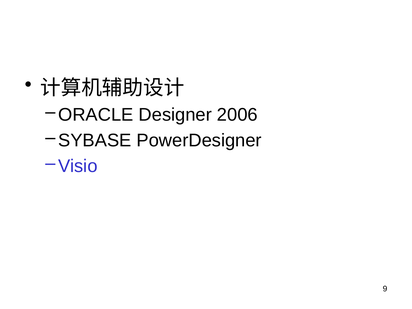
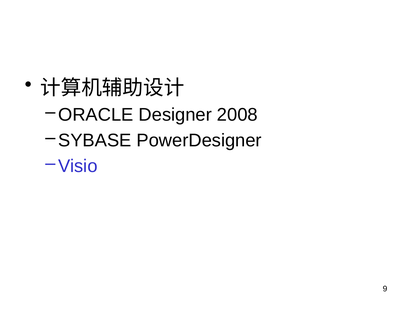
2006: 2006 -> 2008 (237, 115)
